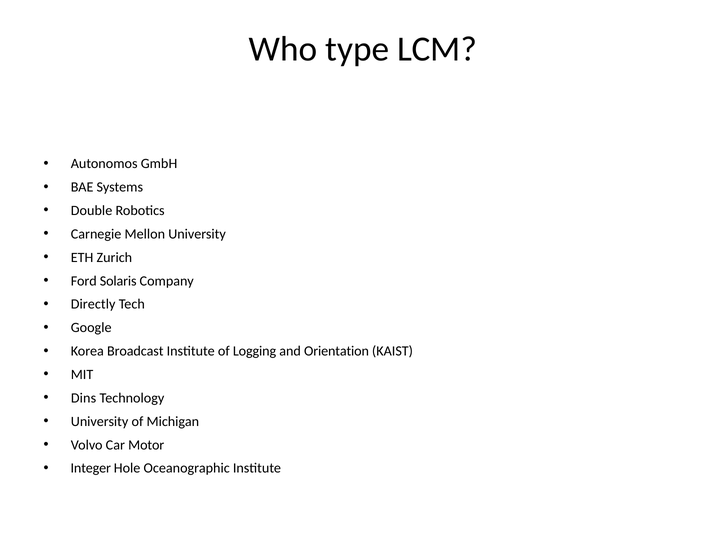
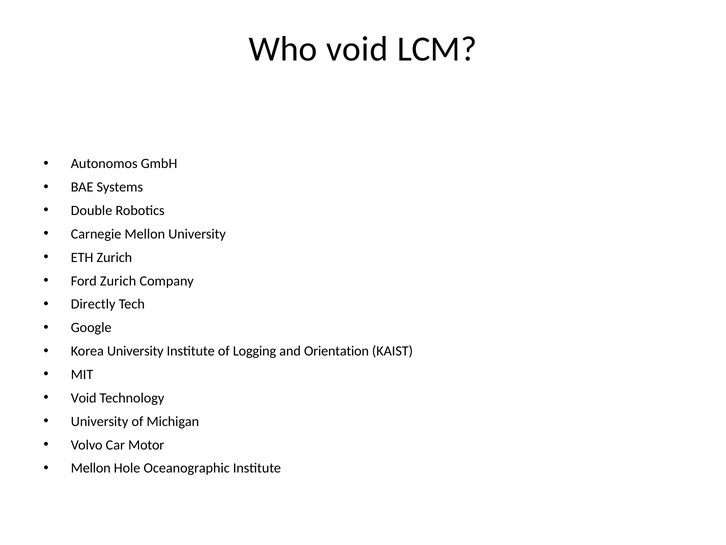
Who type: type -> void (357, 49)
Ford Solaris: Solaris -> Zurich (118, 281)
Korea Broadcast: Broadcast -> University (135, 351)
Dins: Dins -> Void (84, 398)
Integer: Integer -> Mellon (91, 468)
